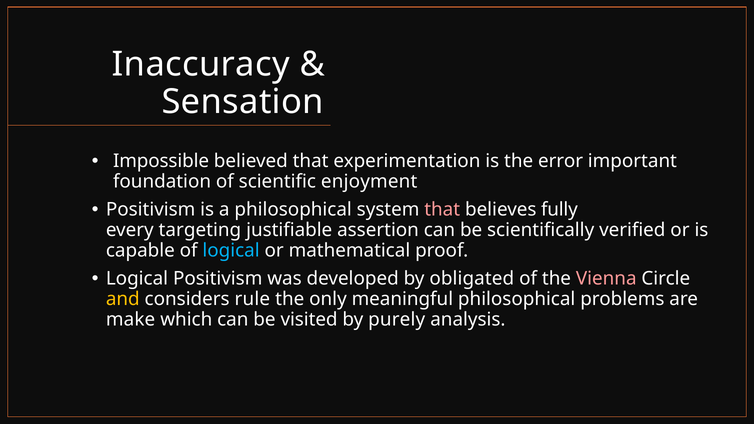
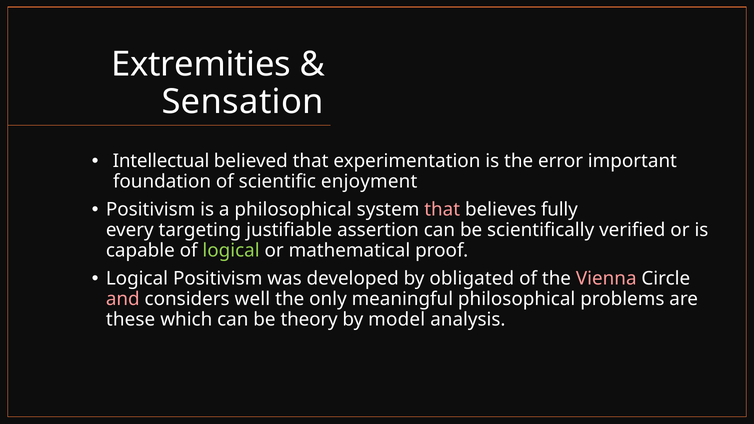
Inaccuracy: Inaccuracy -> Extremities (201, 64)
Impossible: Impossible -> Intellectual (161, 161)
logical colour: light blue -> light green (231, 251)
and colour: yellow -> pink (123, 299)
rule: rule -> well (252, 299)
make: make -> these (131, 319)
visited: visited -> theory (309, 319)
purely: purely -> model (397, 319)
